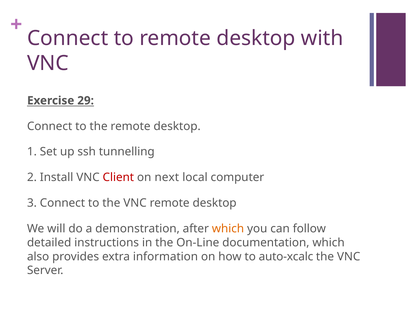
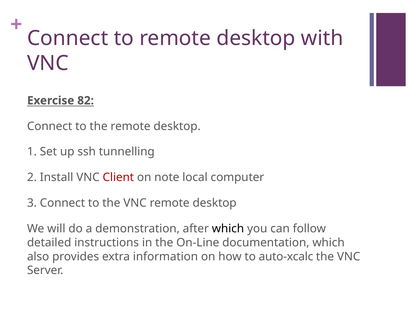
29: 29 -> 82 (86, 101)
next: next -> note (167, 178)
which colour: orange -> black (228, 229)
